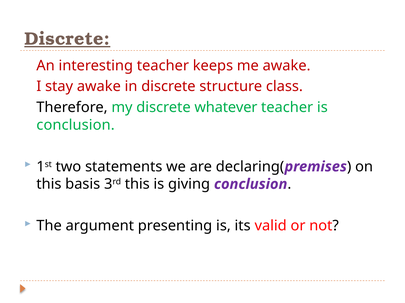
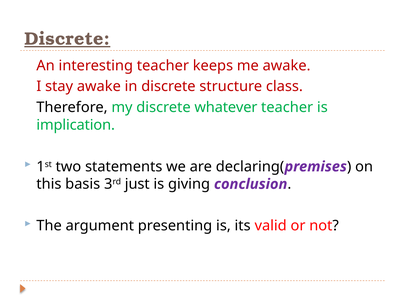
conclusion: conclusion -> implication (76, 125)
3rd this: this -> just (137, 185)
